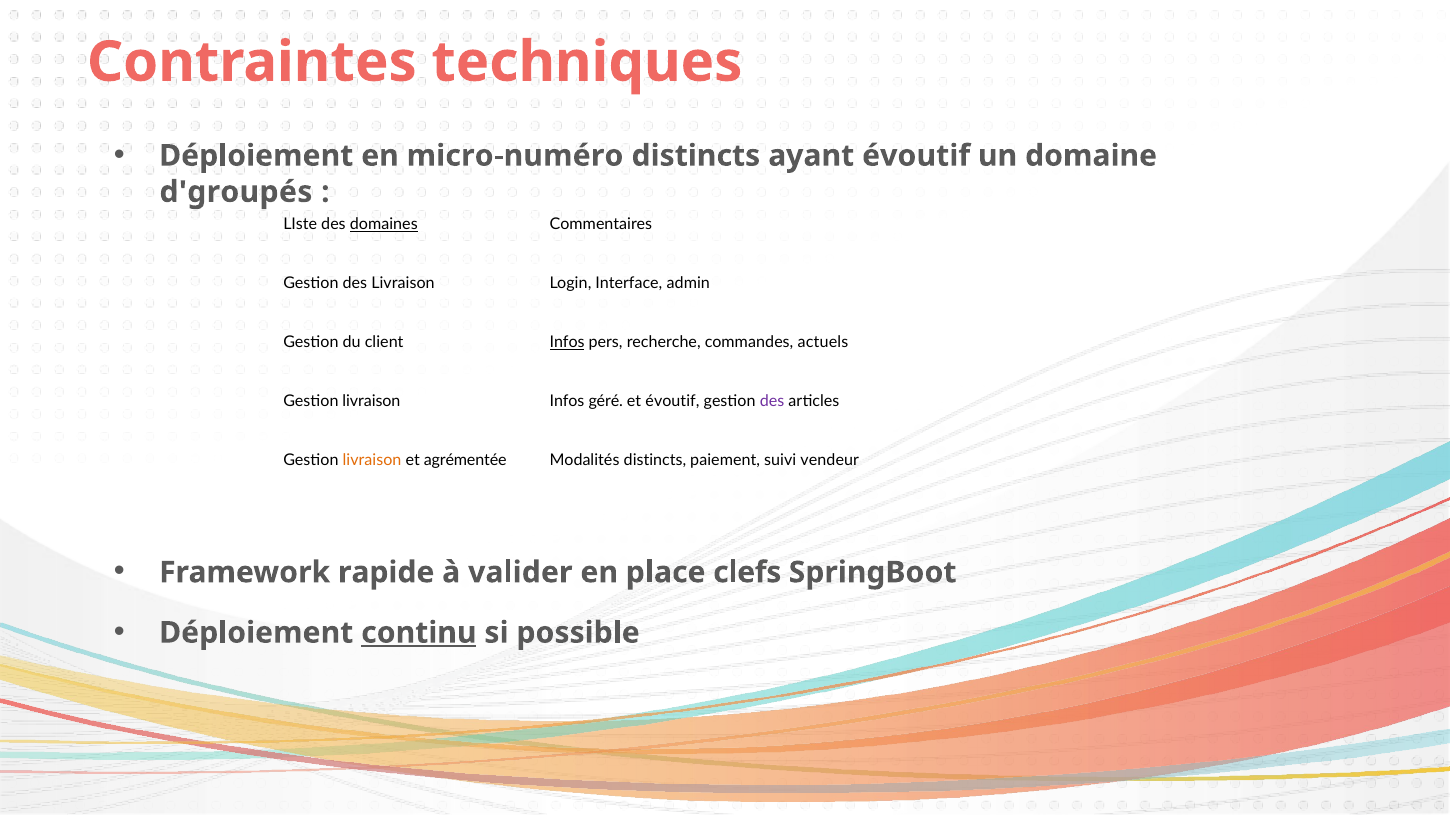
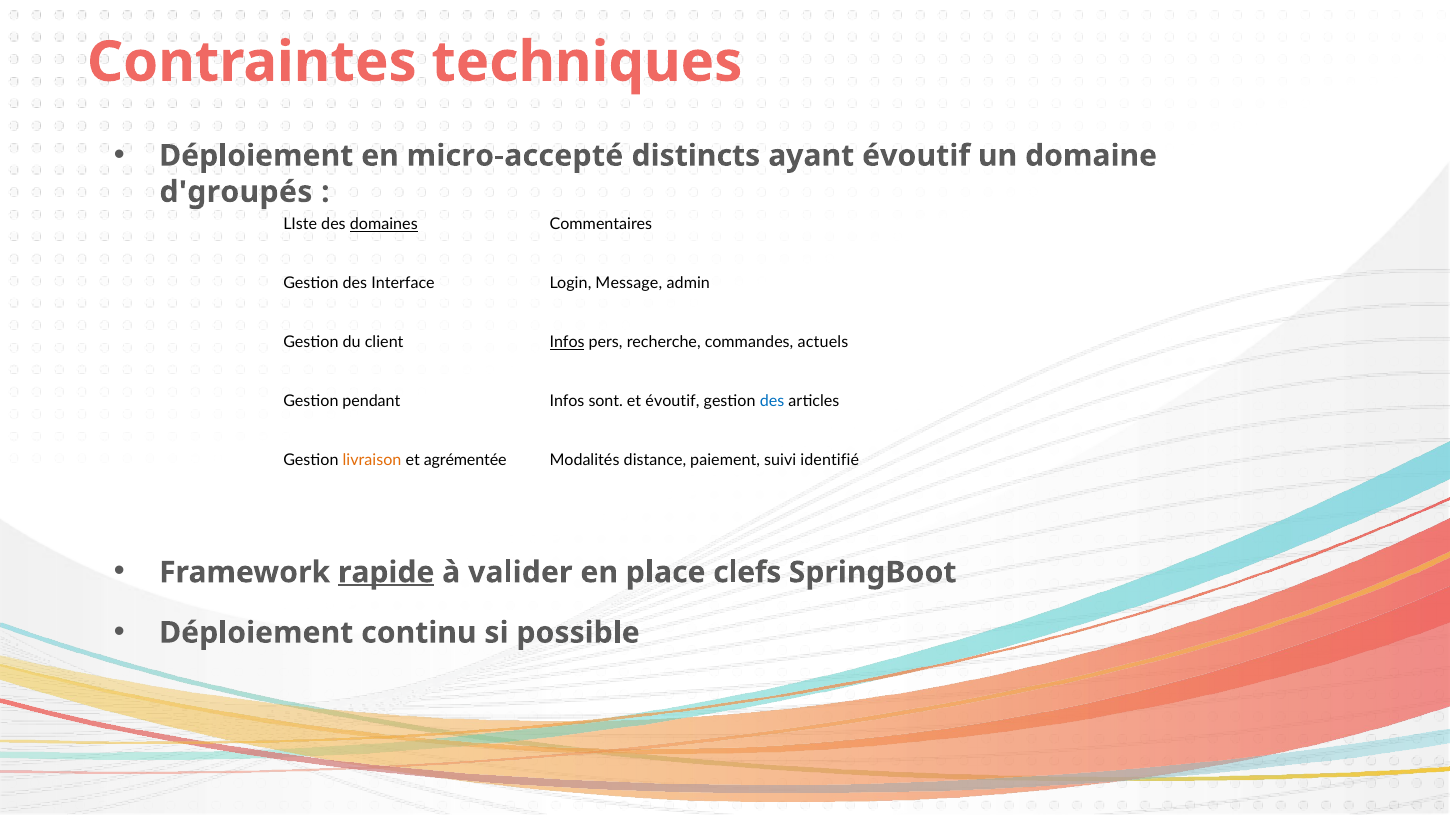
micro-numéro: micro-numéro -> micro-accepté (515, 156)
des Livraison: Livraison -> Interface (403, 284)
Interface: Interface -> Message (629, 284)
livraison: livraison -> pendant (371, 401)
géré: géré -> sont (606, 401)
des colour: purple -> blue (772, 401)
Modalités distincts: distincts -> distance (655, 460)
vendeur: vendeur -> identifié (830, 460)
rapide underline: none -> present (386, 573)
continu underline: present -> none (419, 633)
